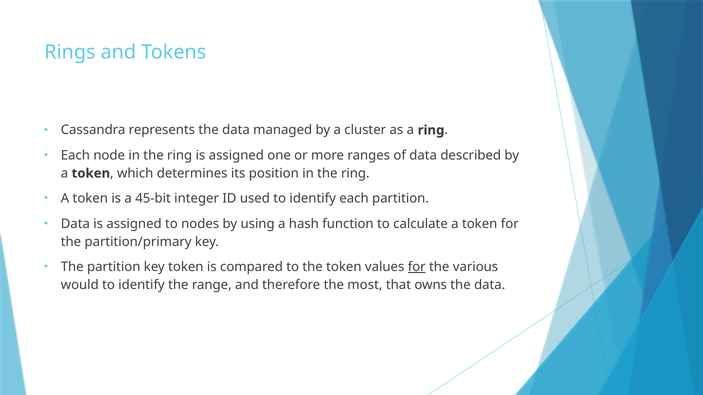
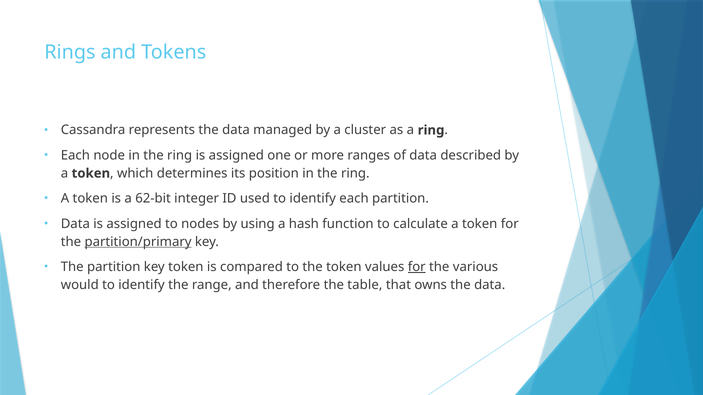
45-bit: 45-bit -> 62-bit (153, 199)
partition/primary underline: none -> present (138, 242)
most: most -> table (365, 285)
